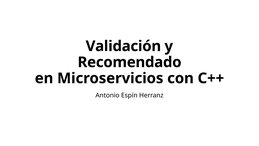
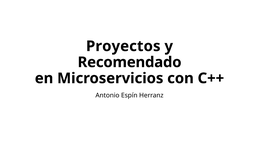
Validación: Validación -> Proyectos (123, 46)
